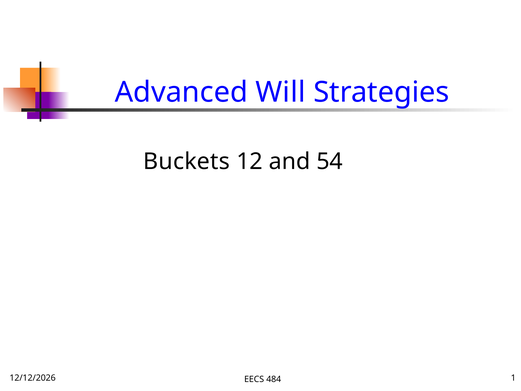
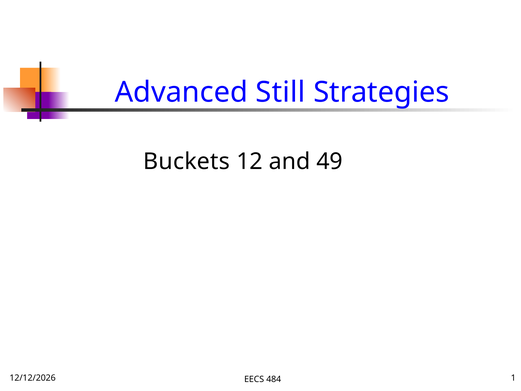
Will: Will -> Still (280, 92)
54: 54 -> 49 (330, 161)
